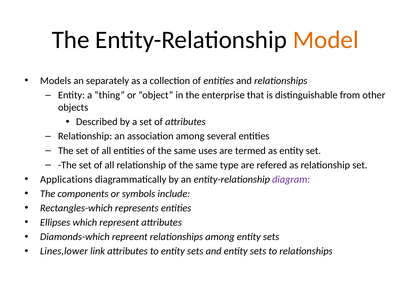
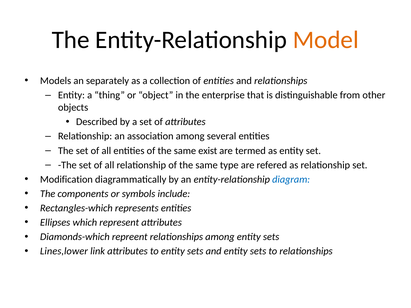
uses: uses -> exist (208, 151)
Applications: Applications -> Modification (66, 180)
diagram colour: purple -> blue (291, 180)
